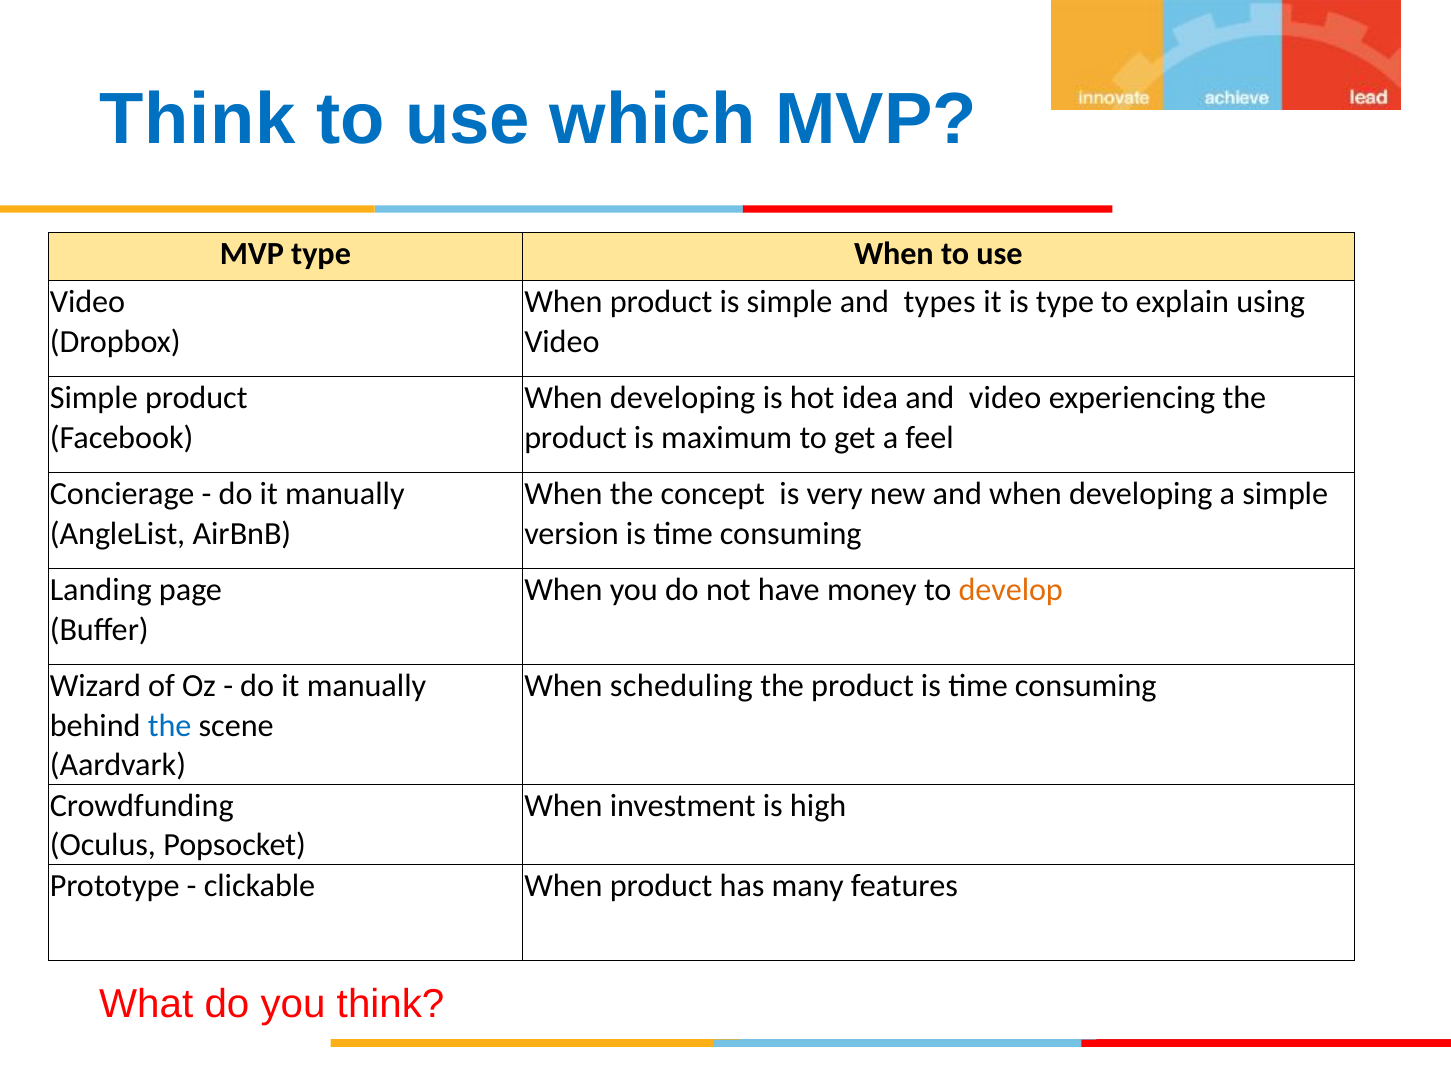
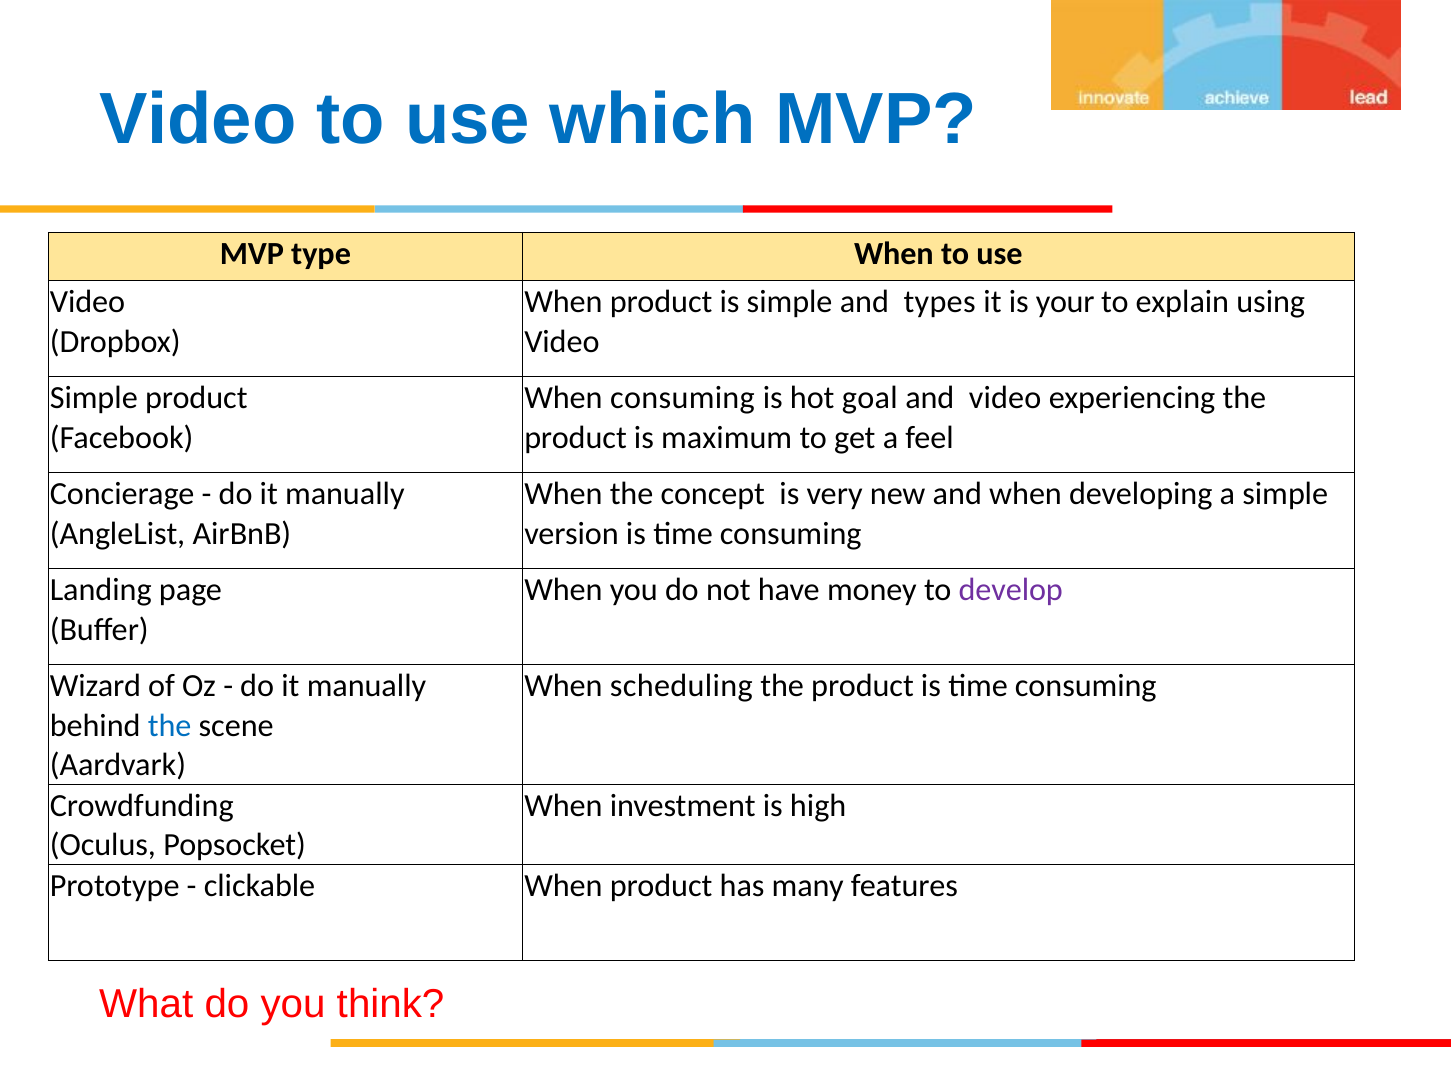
Think: Think -> Video (198, 120)
is type: type -> your (1065, 302)
developing: developing -> consuming (683, 398)
idea: idea -> goal (870, 398)
develop colour: orange -> purple (1011, 590)
